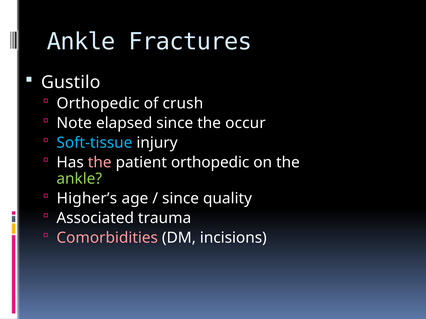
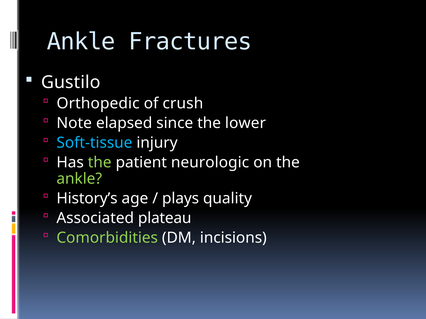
occur: occur -> lower (245, 123)
the colour: pink -> light green (100, 163)
patient orthopedic: orthopedic -> neurologic (210, 163)
Higher’s: Higher’s -> History’s (87, 199)
since: since -> plays (181, 199)
trauma: trauma -> plateau (165, 219)
Comorbidities colour: pink -> light green (107, 238)
